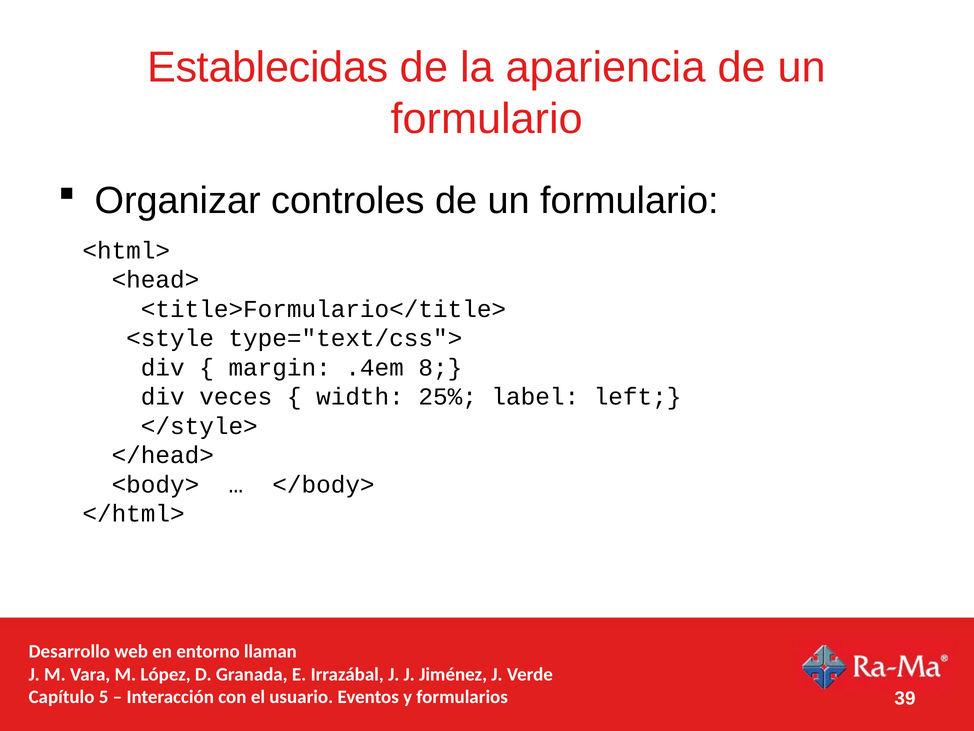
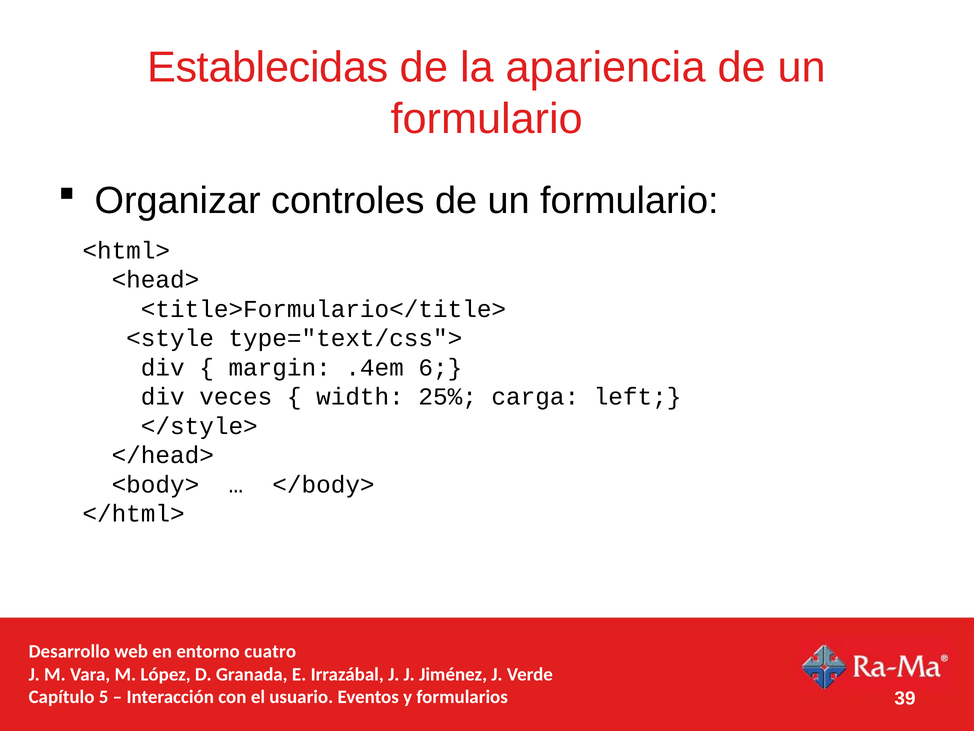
8: 8 -> 6 (440, 367)
label: label -> carga (535, 397)
llaman: llaman -> cuatro (270, 651)
